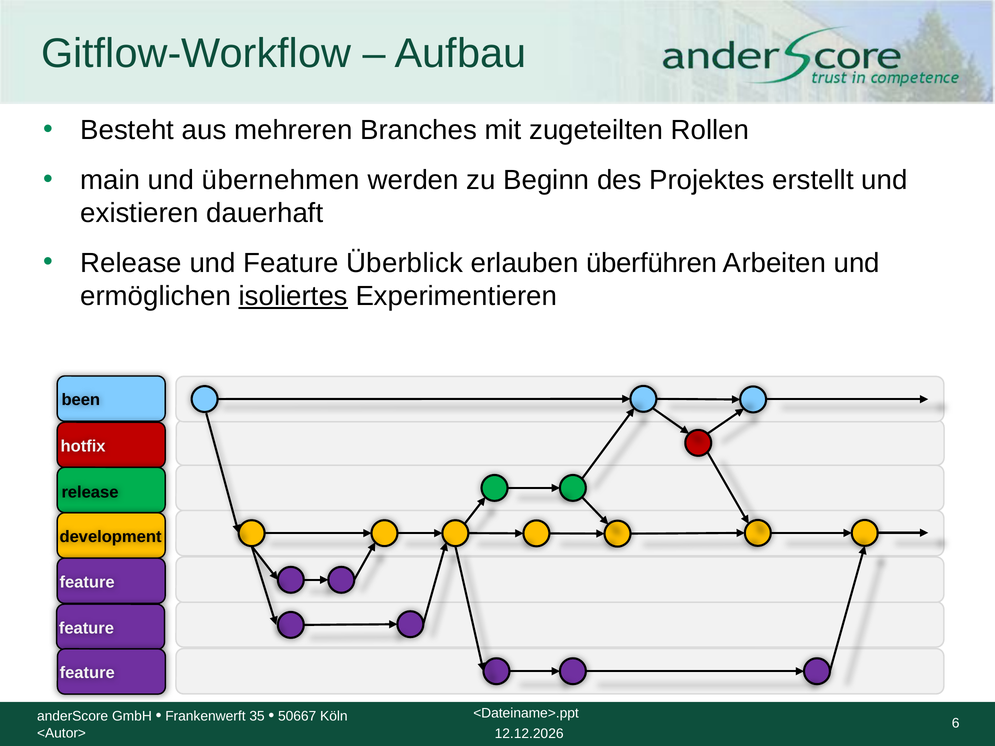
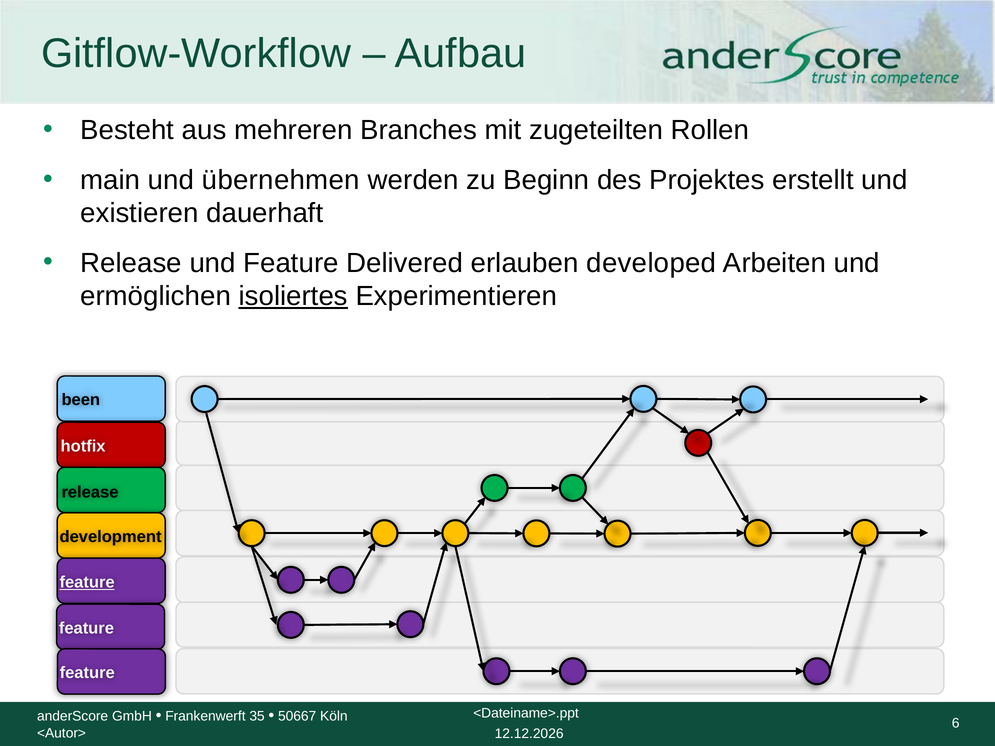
Überblick: Überblick -> Delivered (405, 263)
überführen: überführen -> developed (651, 263)
feature underline: none -> present (87, 582)
